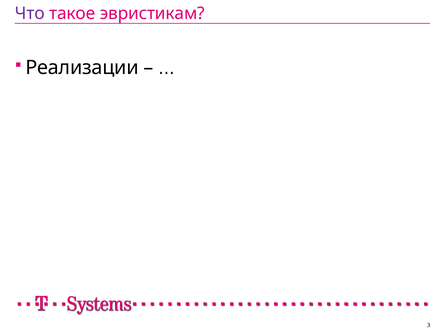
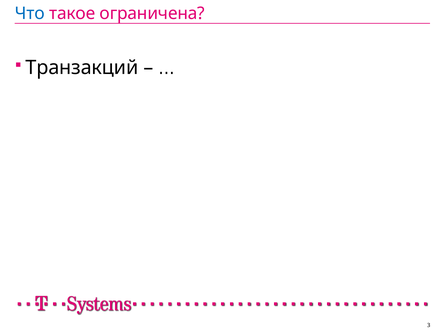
Что colour: purple -> blue (30, 14)
эвристикам: эвристикам -> ограничена (152, 14)
Реализации: Реализации -> Транзакций (82, 68)
